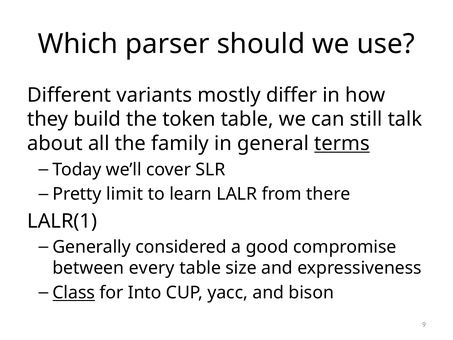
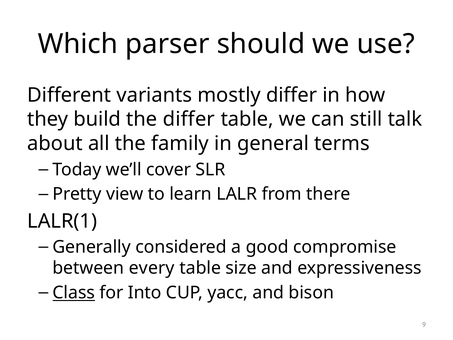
the token: token -> differ (189, 119)
terms underline: present -> none (342, 143)
limit: limit -> view (125, 194)
